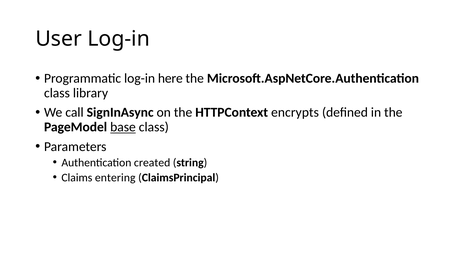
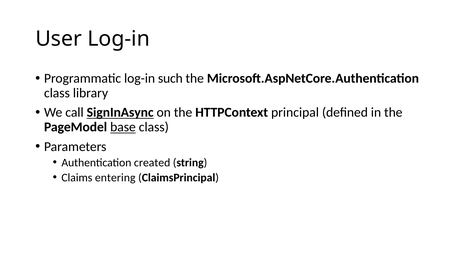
here: here -> such (170, 78)
SignInAsync underline: none -> present (120, 113)
encrypts: encrypts -> principal (295, 113)
